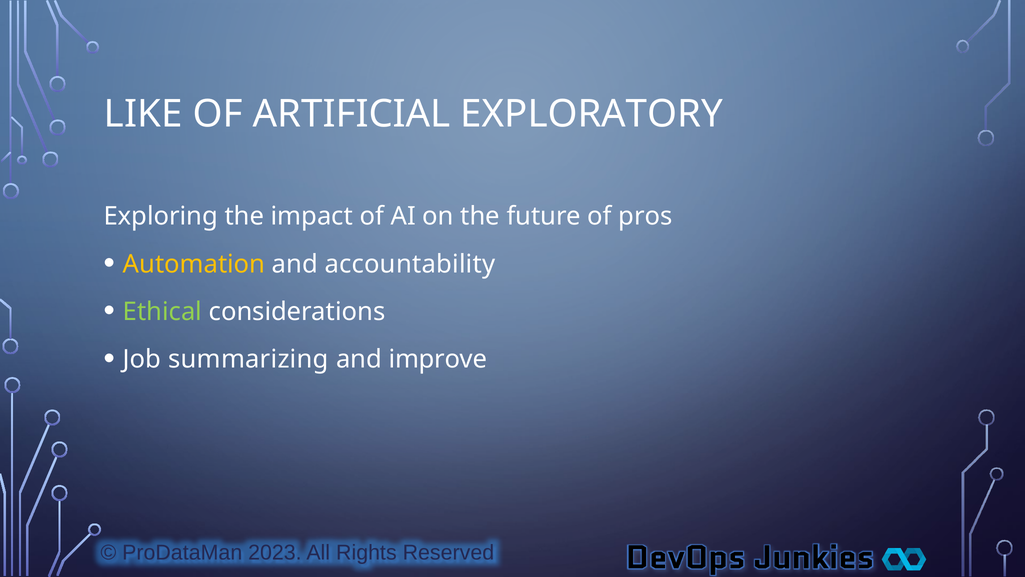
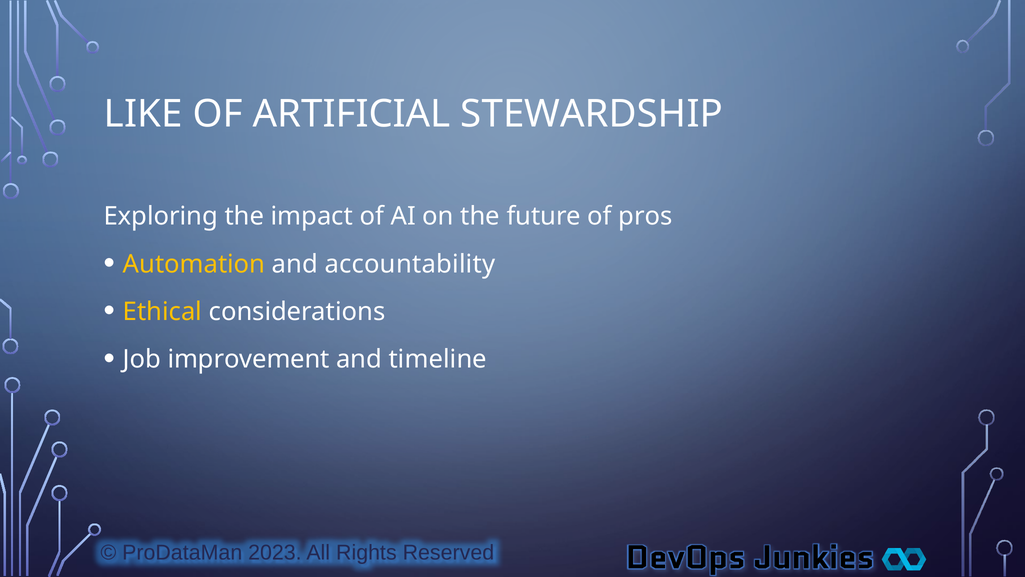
EXPLORATORY: EXPLORATORY -> STEWARDSHIP (592, 114)
Ethical colour: light green -> yellow (162, 311)
summarizing: summarizing -> improvement (249, 359)
improve: improve -> timeline (438, 359)
